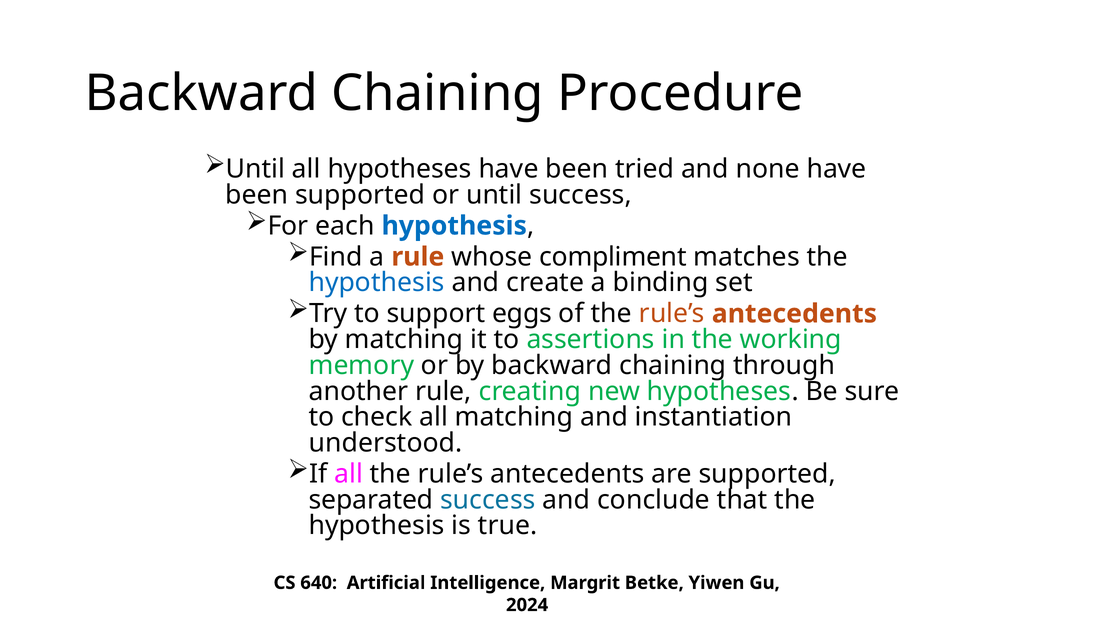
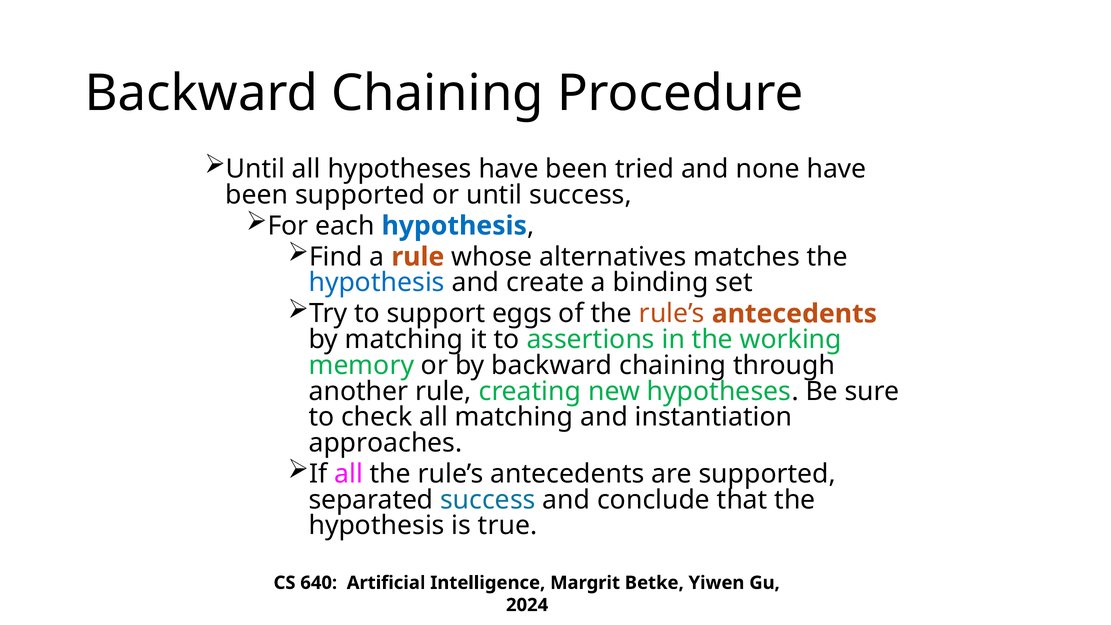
compliment: compliment -> alternatives (613, 257)
understood: understood -> approaches (386, 443)
